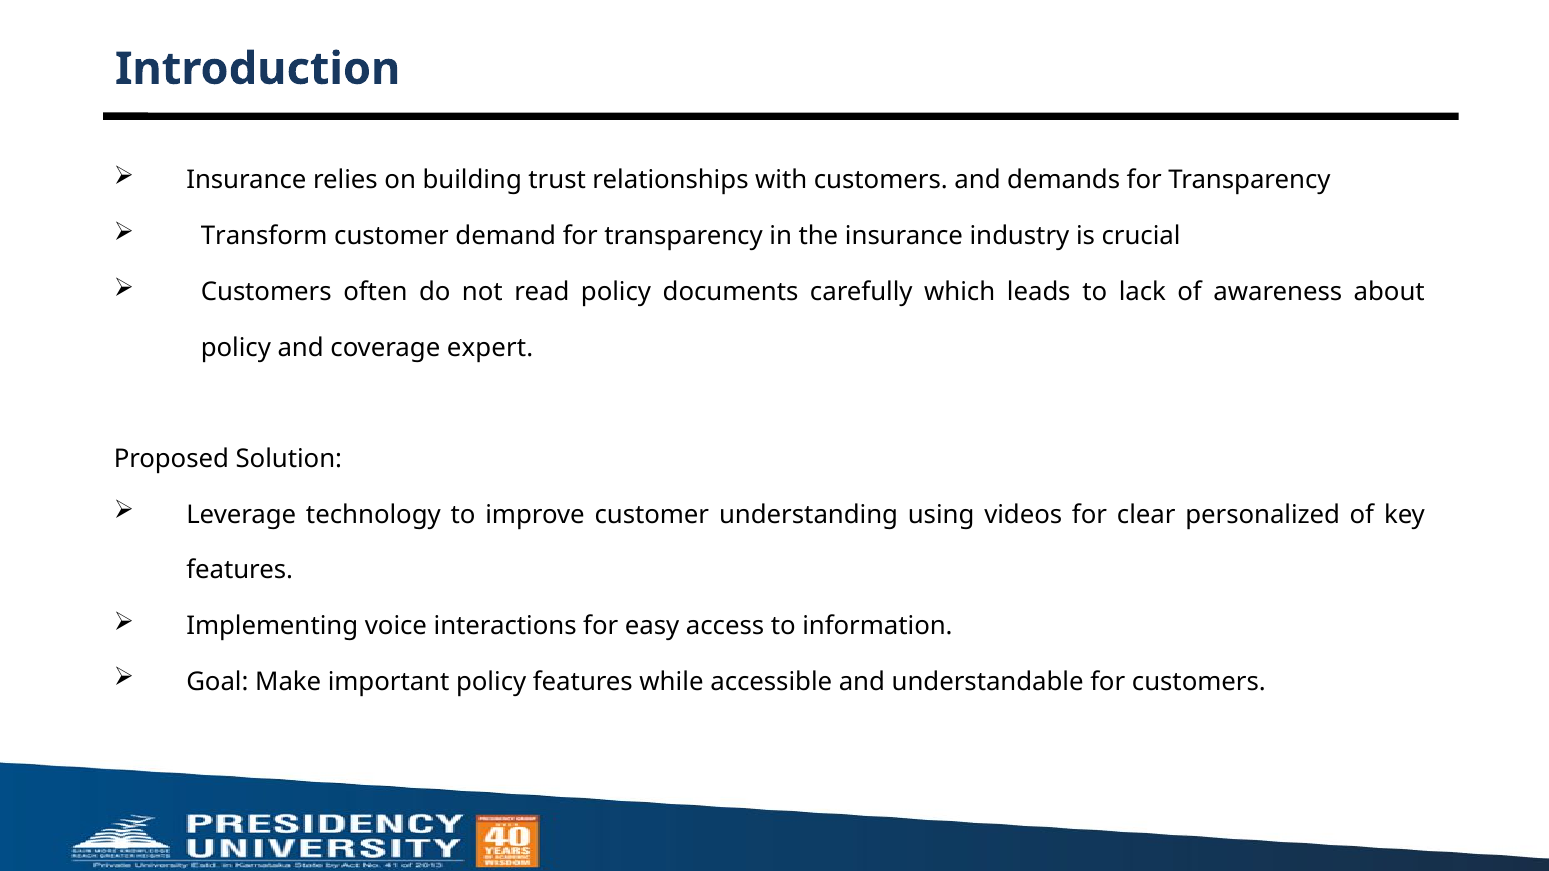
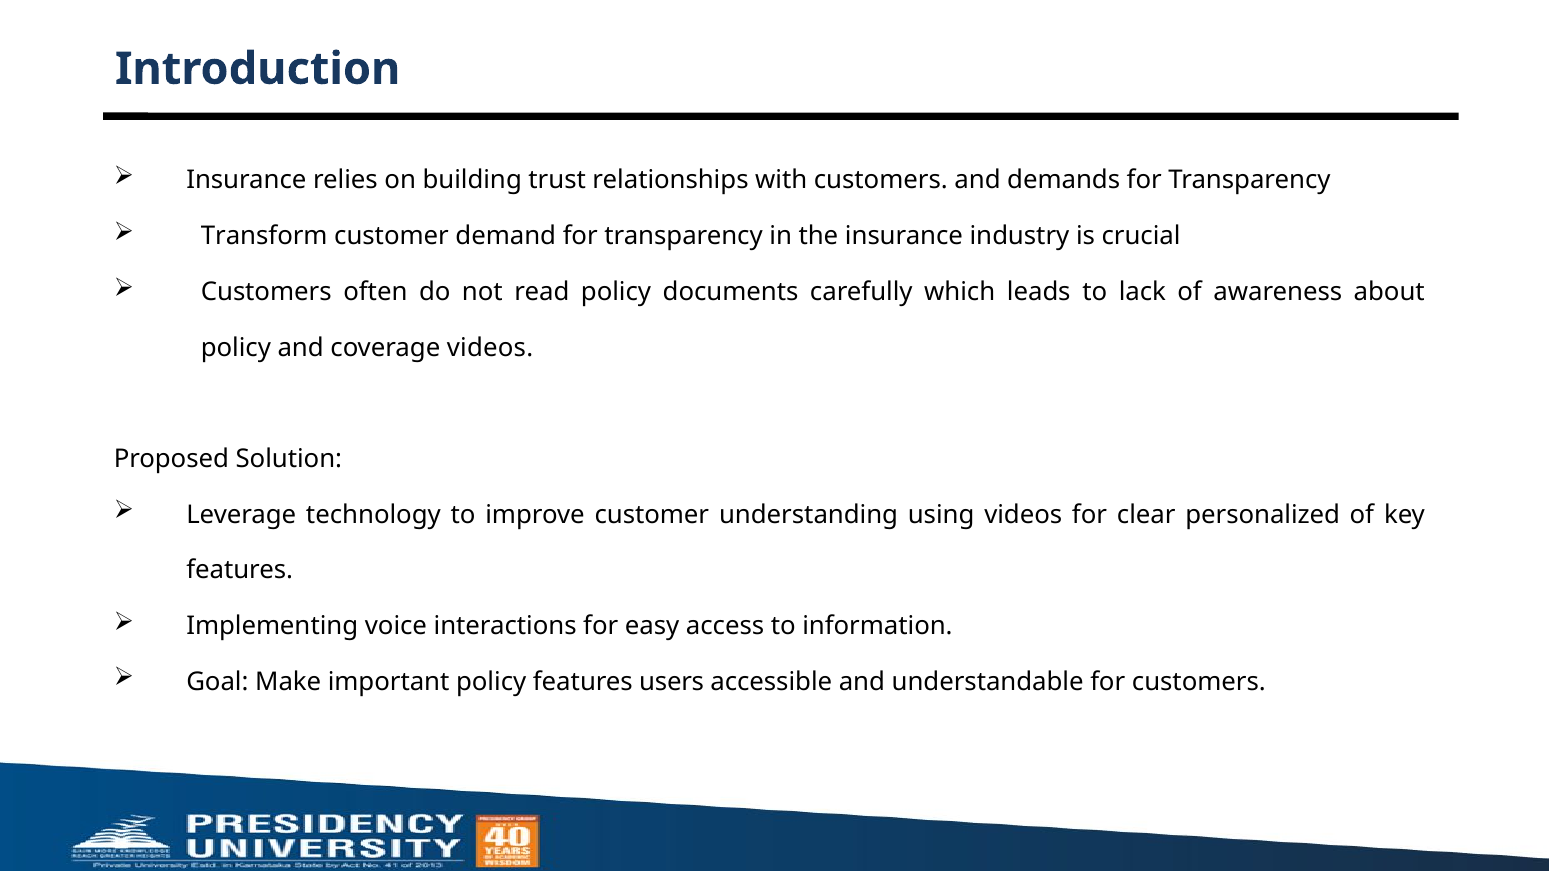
coverage expert: expert -> videos (490, 348)
while: while -> users (672, 682)
